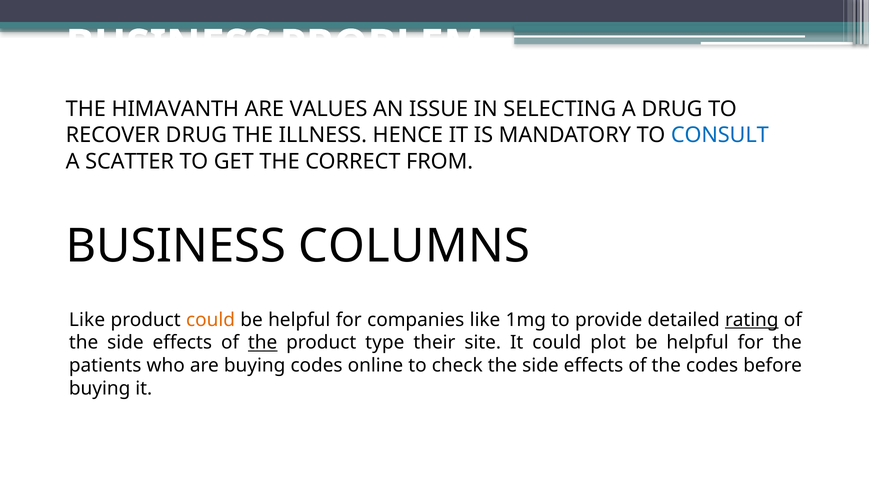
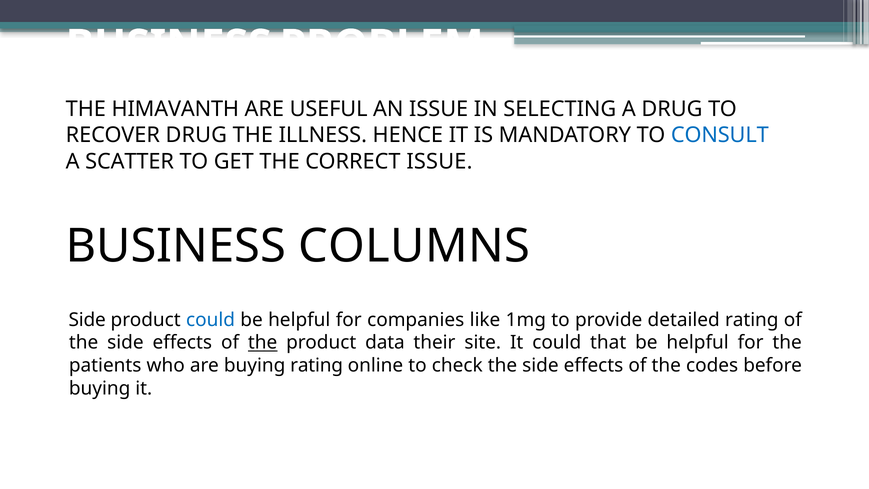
VALUES: VALUES -> USEFUL (329, 109)
CORRECT FROM: FROM -> ISSUE (439, 161)
Like: Like -> Side (87, 320)
could colour: orange -> blue (211, 320)
rating underline: present -> none (752, 320)
type: type -> data (385, 343)
plot: plot -> that (608, 343)
buying codes: codes -> rating (317, 365)
